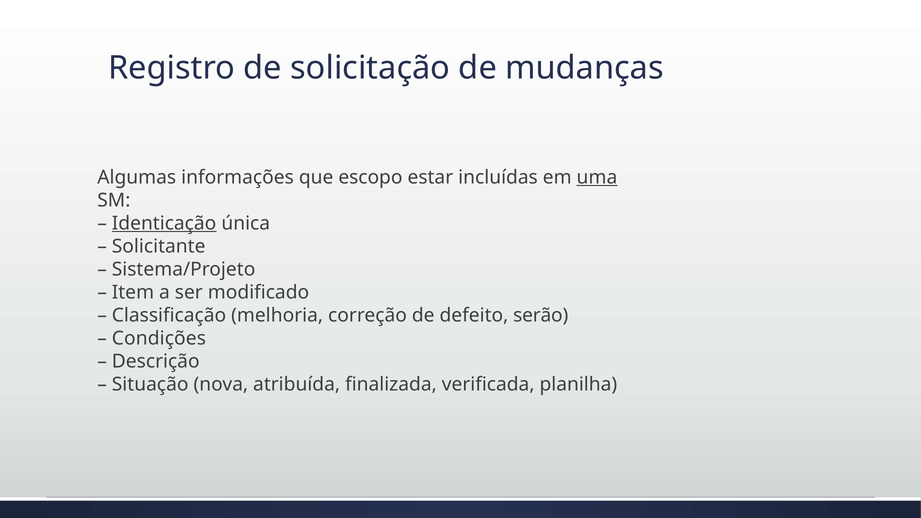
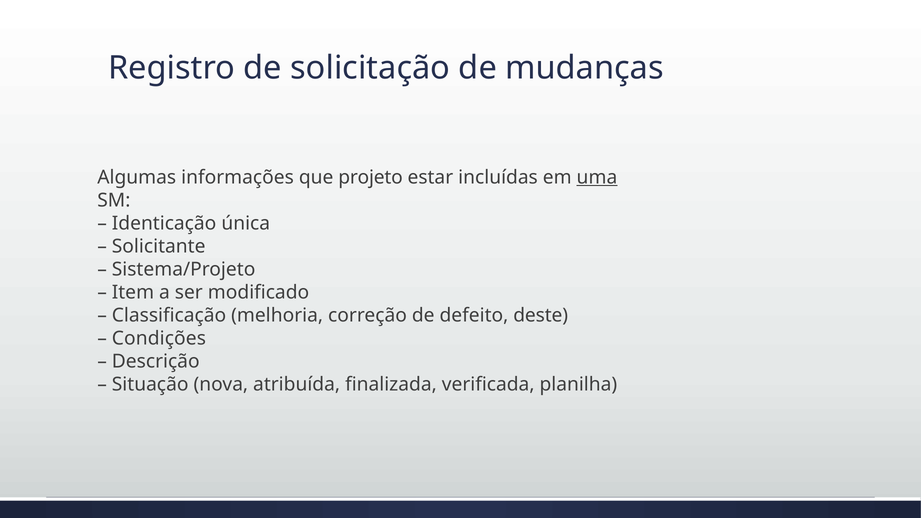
escopo: escopo -> projeto (371, 177)
Identicação underline: present -> none (164, 223)
serão: serão -> deste (541, 316)
